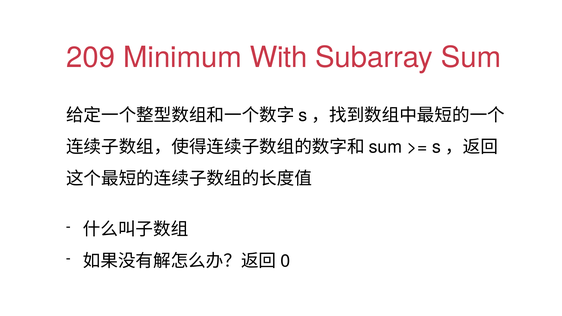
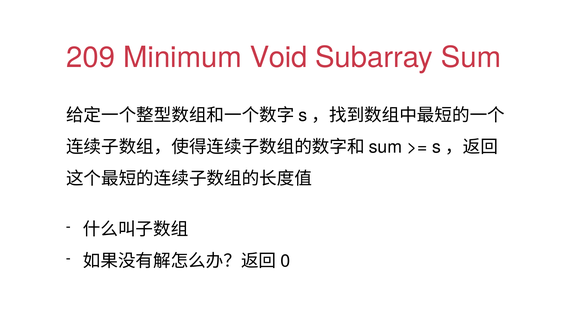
With: With -> Void (279, 57)
